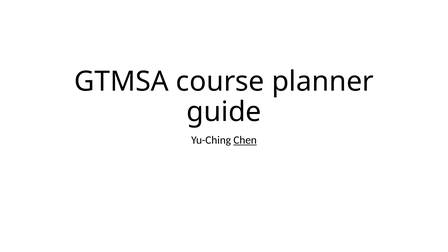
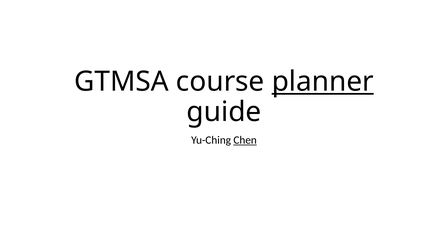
planner underline: none -> present (323, 82)
